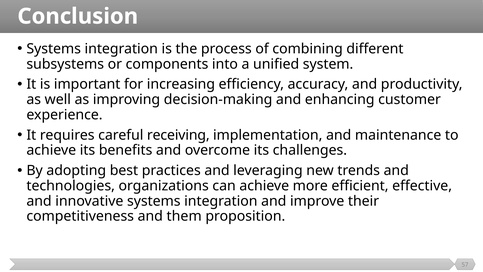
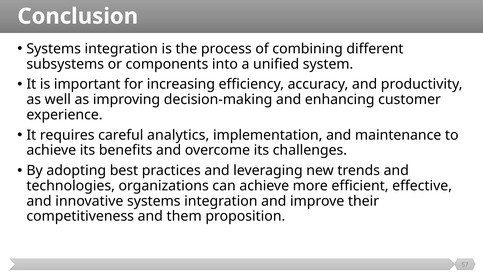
receiving: receiving -> analytics (178, 135)
